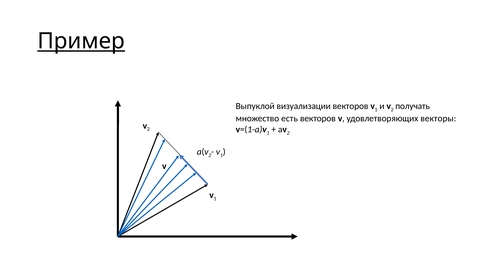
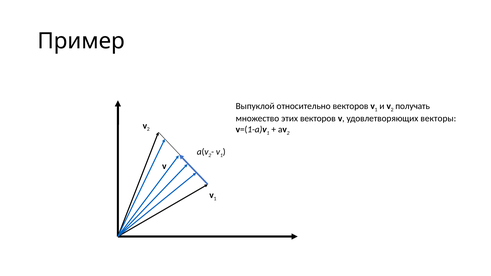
Пример underline: present -> none (81, 41)
визуализации: визуализации -> относительно (304, 106)
есть: есть -> этих (290, 119)
